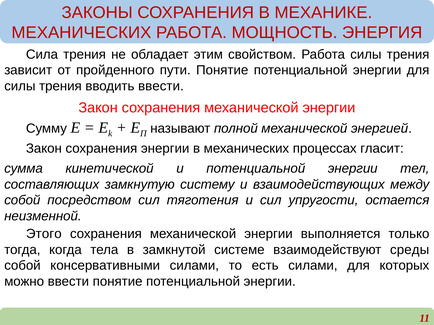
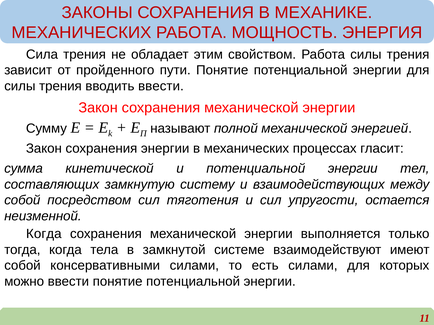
Этого: Этого -> Когда (44, 234)
среды: среды -> имеют (410, 250)
